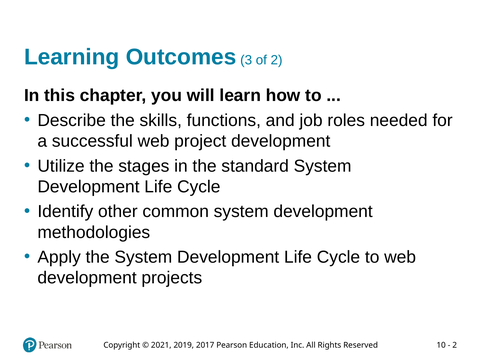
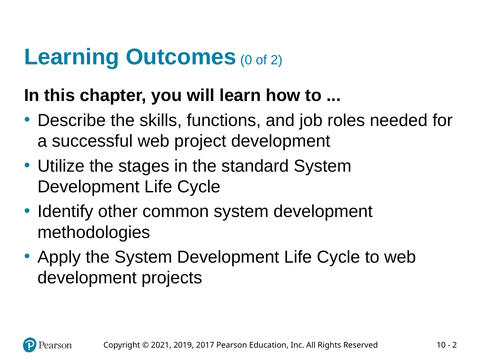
3: 3 -> 0 (246, 60)
